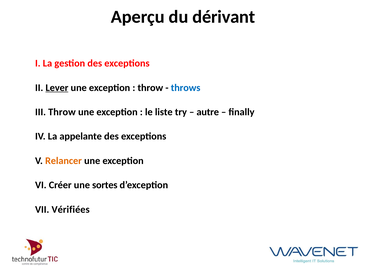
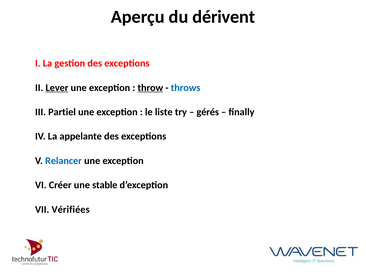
dérivant: dérivant -> dérivent (224, 17)
throw underline: none -> present (150, 88)
III Throw: Throw -> Partiel (62, 112)
autre: autre -> gérés (208, 112)
Relancer colour: orange -> blue (63, 161)
sortes: sortes -> stable (105, 185)
